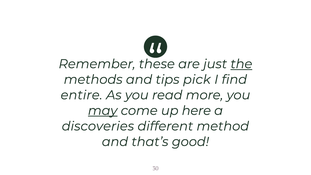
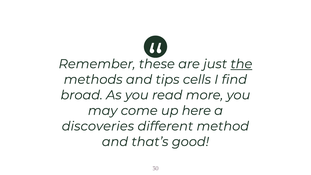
pick: pick -> cells (197, 79)
entire: entire -> broad (82, 95)
may underline: present -> none (103, 111)
